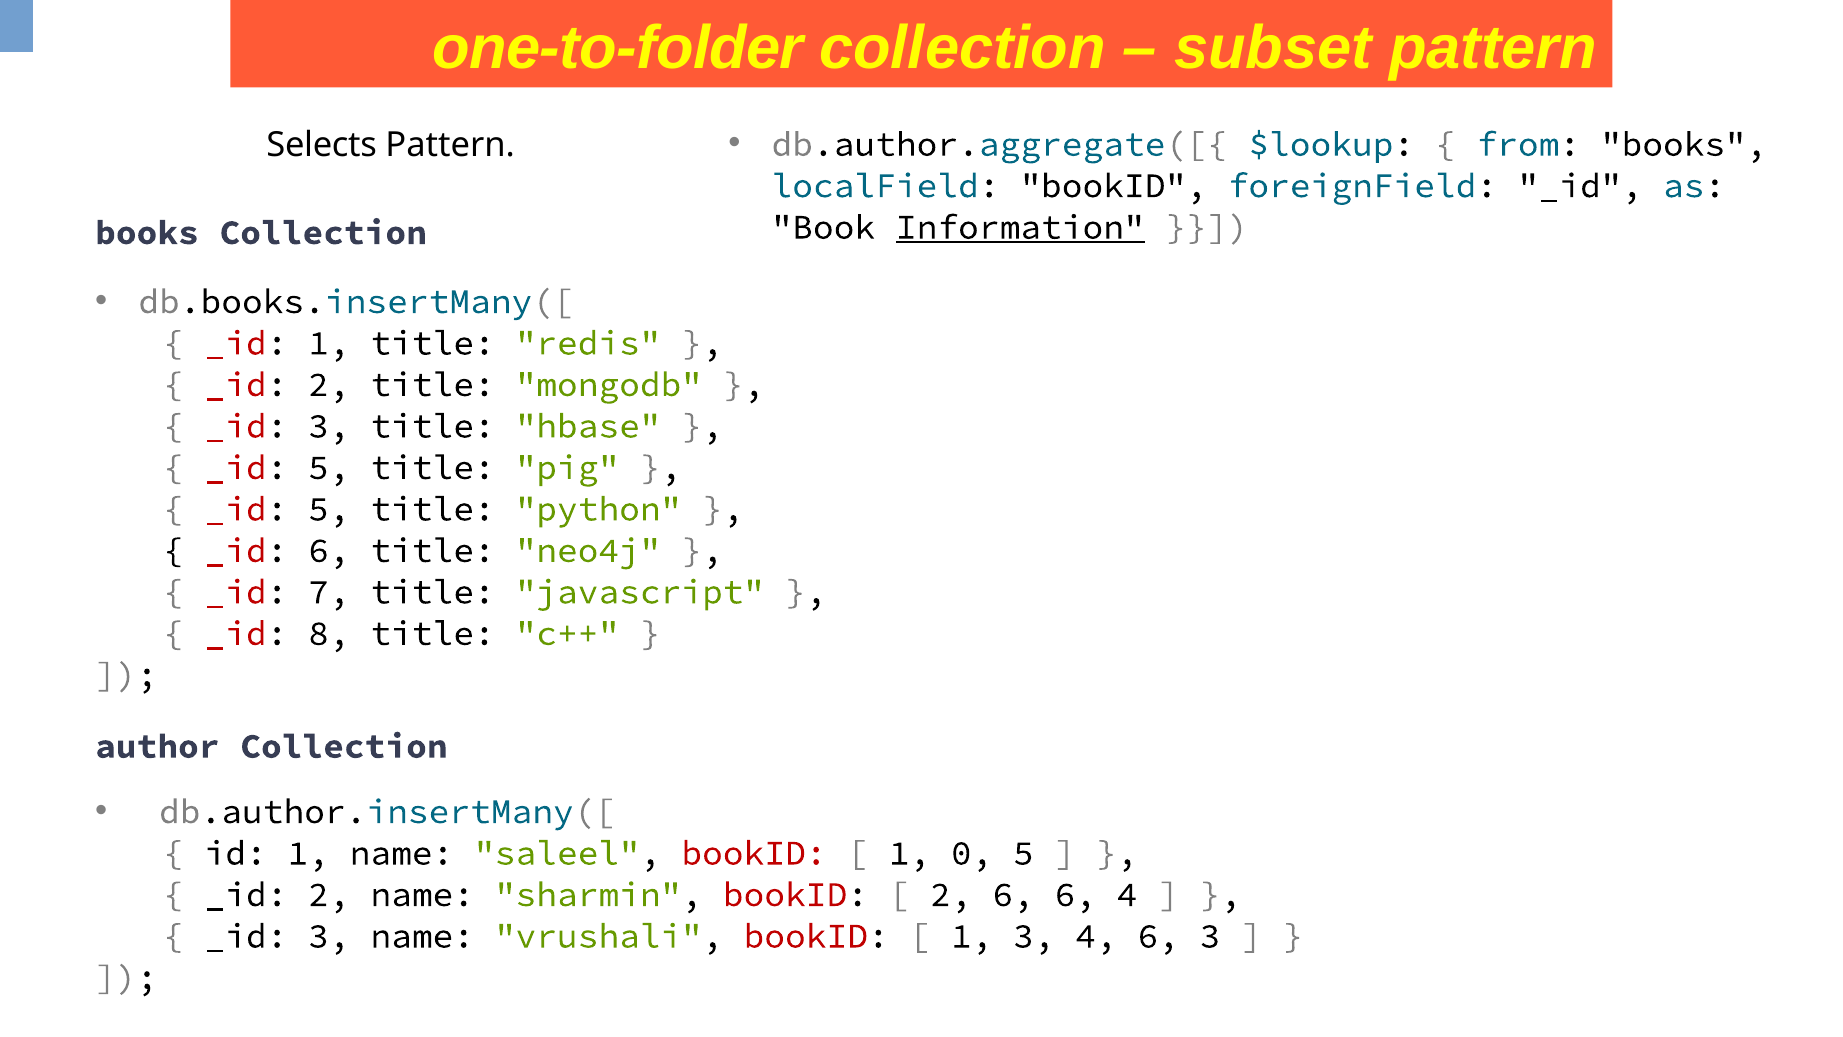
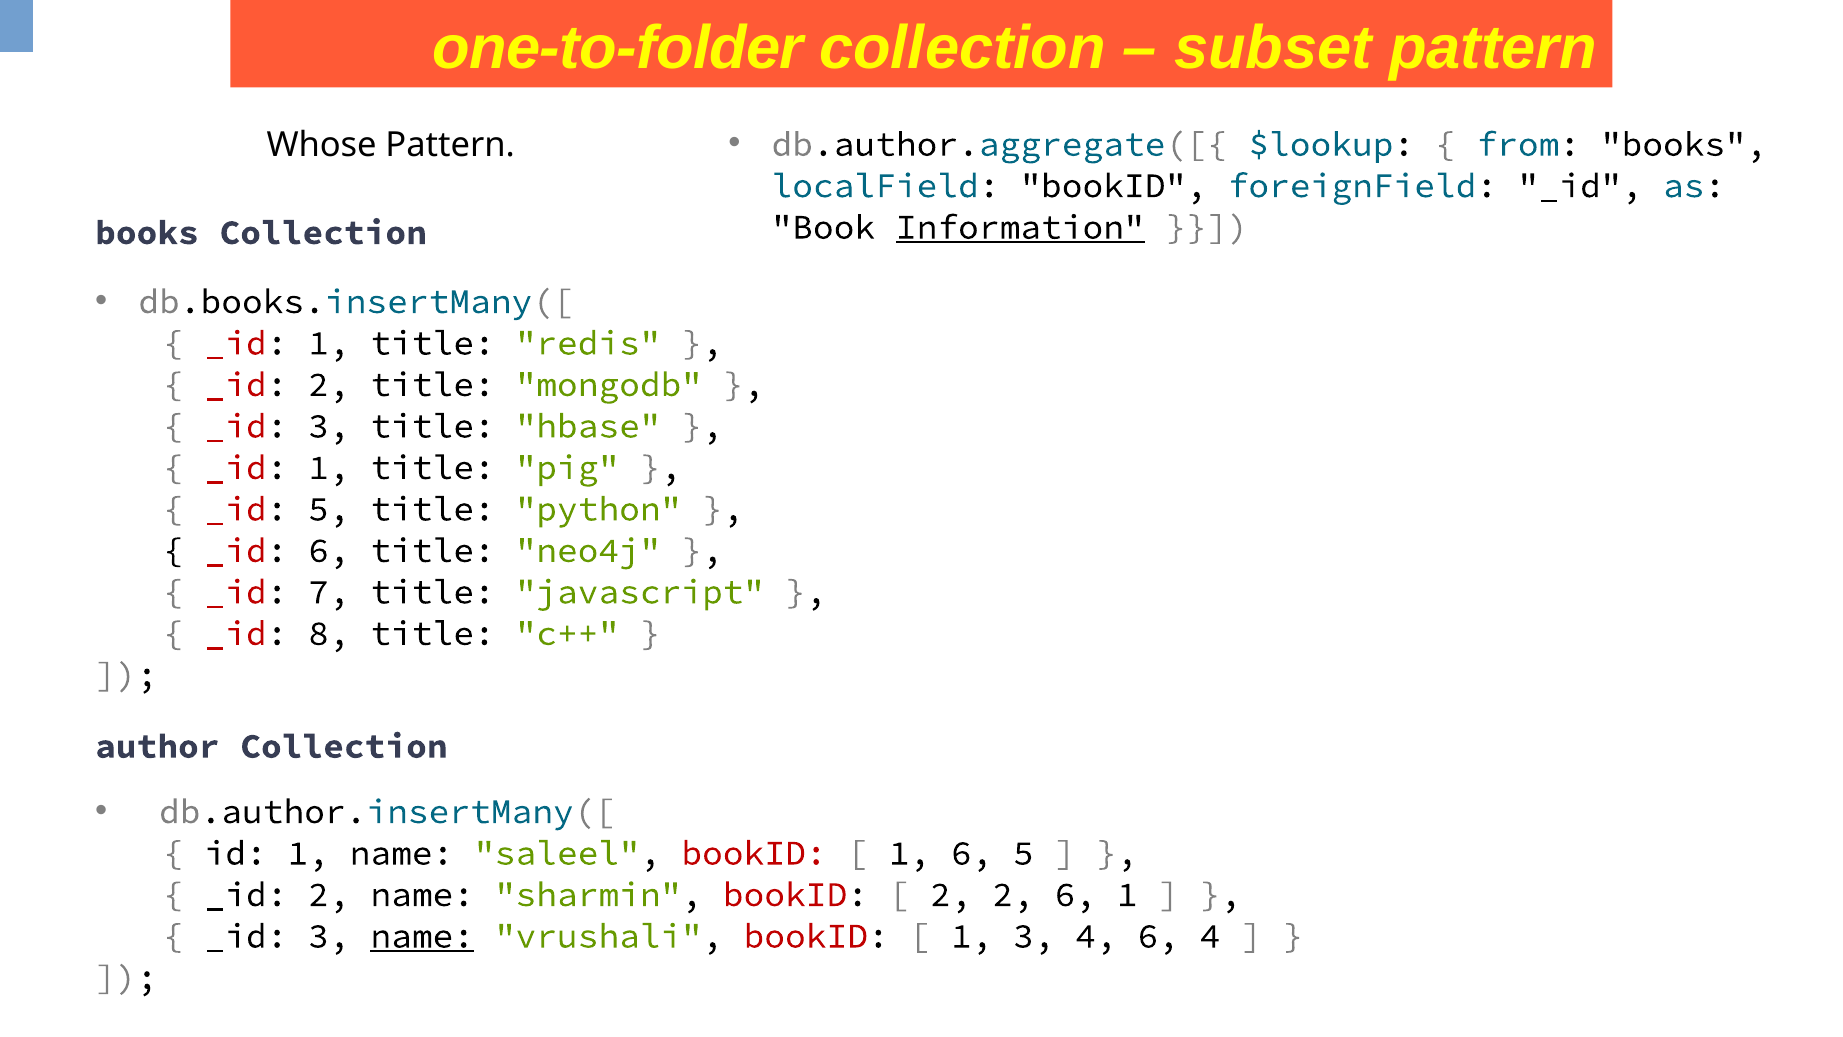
Selects: Selects -> Whose (322, 145)
5: 5 -> 1 (329, 467)
1 0: 0 -> 6 (972, 853)
2 6: 6 -> 2 (1013, 894)
6 4: 4 -> 1 (1127, 894)
name underline: none -> present (422, 936)
6 3: 3 -> 4 (1210, 936)
